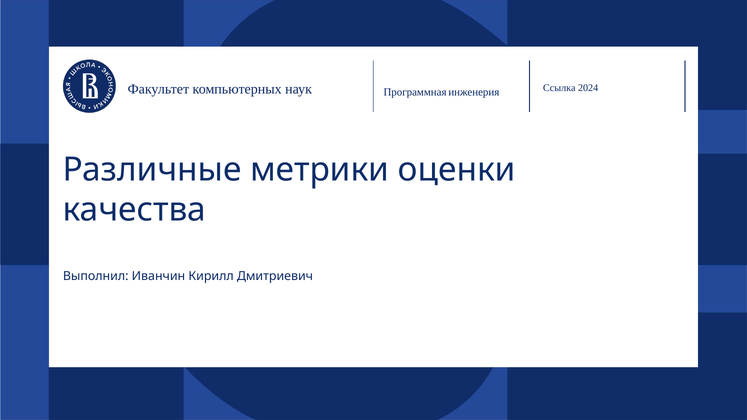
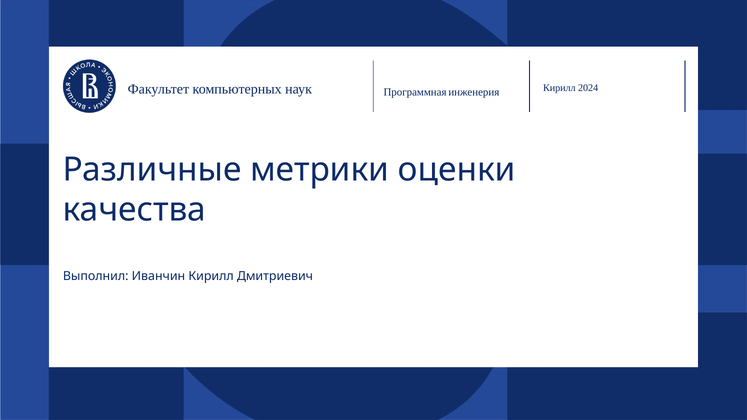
инженерия Ссылка: Ссылка -> Кирилл (559, 88)
